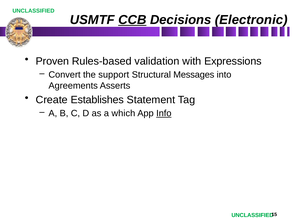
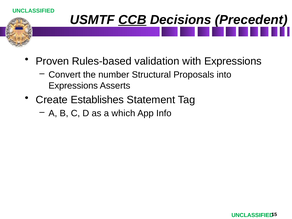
Electronic: Electronic -> Precedent (251, 20)
support: support -> number (114, 75)
Messages: Messages -> Proposals (194, 75)
Agreements: Agreements -> Expressions (73, 86)
Info underline: present -> none (164, 113)
